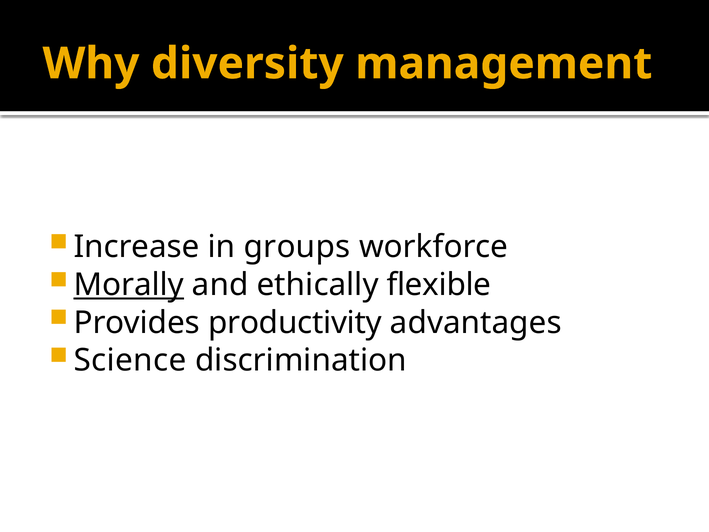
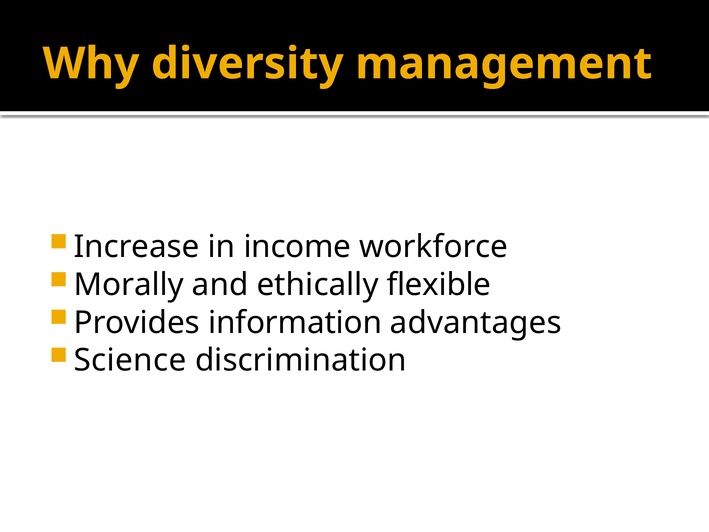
groups: groups -> income (297, 247)
Morally underline: present -> none (129, 285)
productivity: productivity -> information (295, 322)
